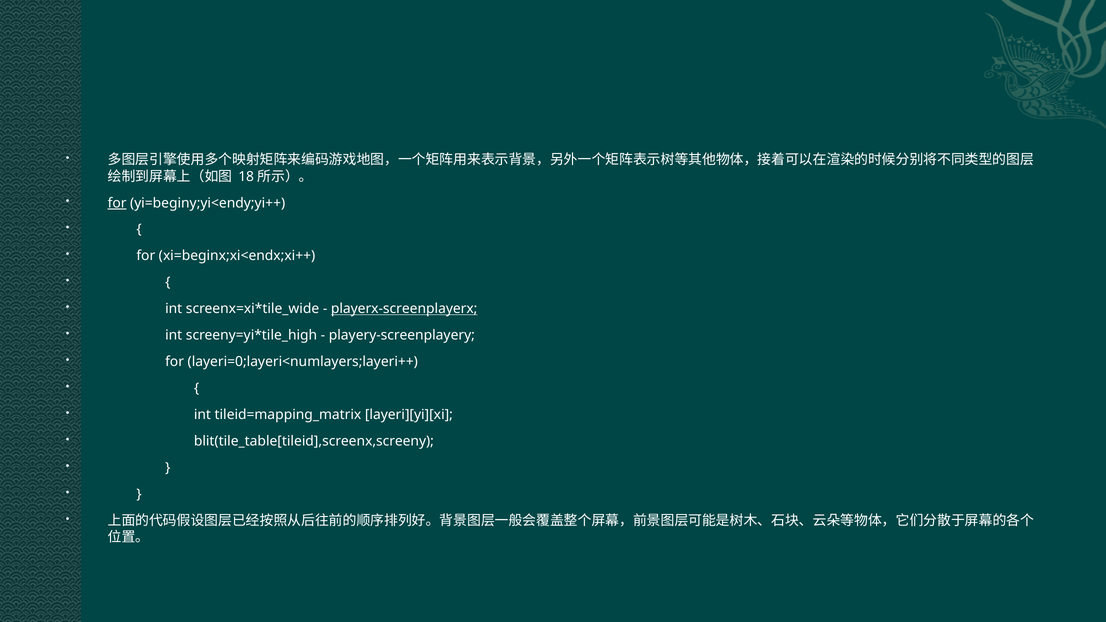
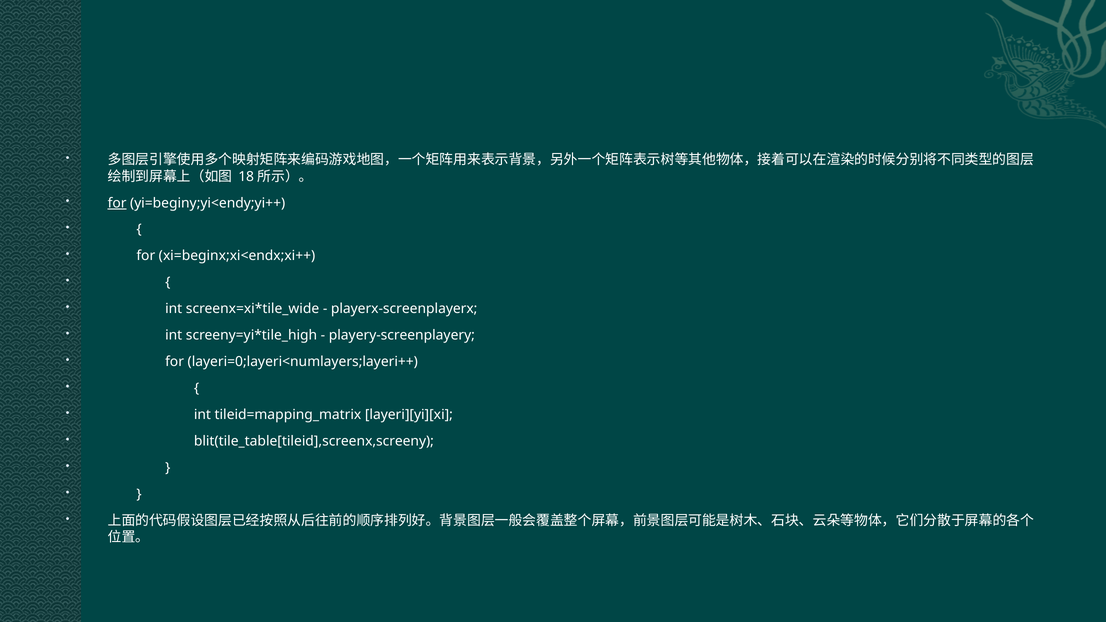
playerx-screenplayerx underline: present -> none (404, 309)
